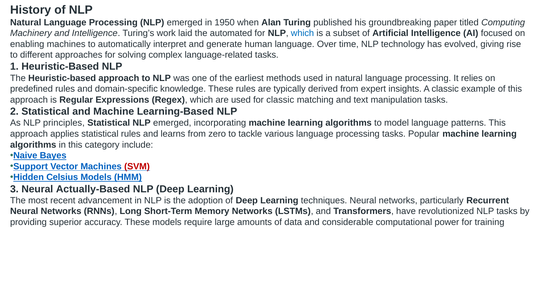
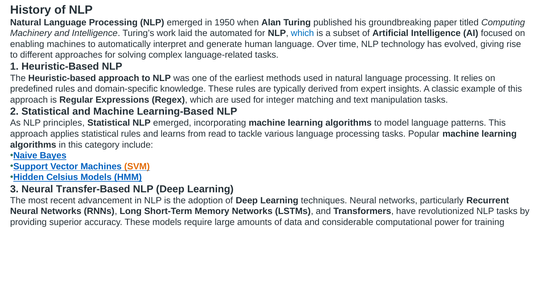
for classic: classic -> integer (280, 100)
zero: zero -> read (217, 134)
SVM colour: red -> orange (137, 166)
Actually-Based: Actually-Based -> Transfer-Based (93, 189)
